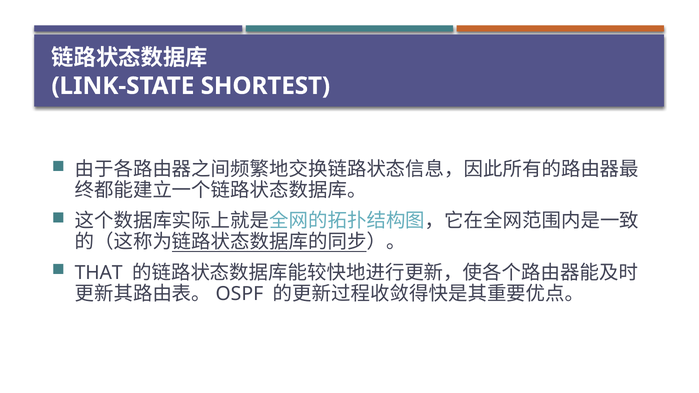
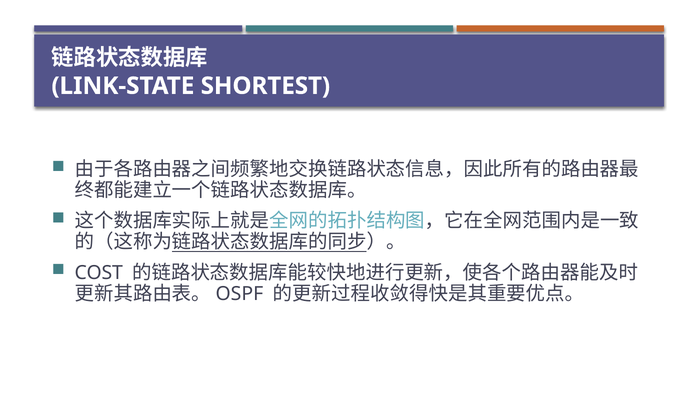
THAT: THAT -> COST (99, 273)
